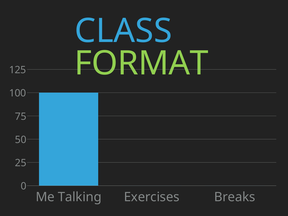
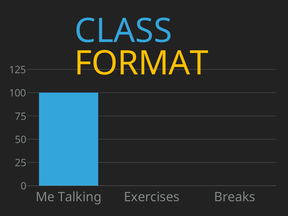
FORMAT colour: light green -> yellow (141, 63)
